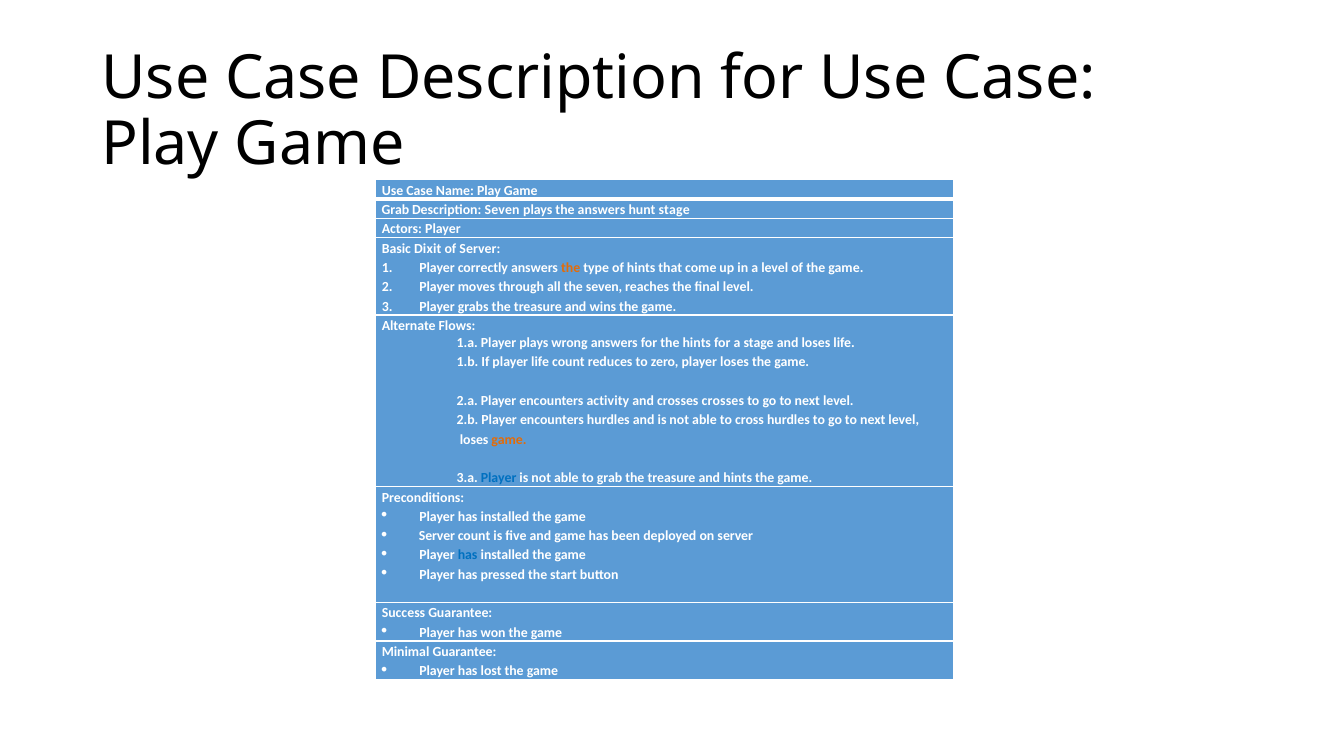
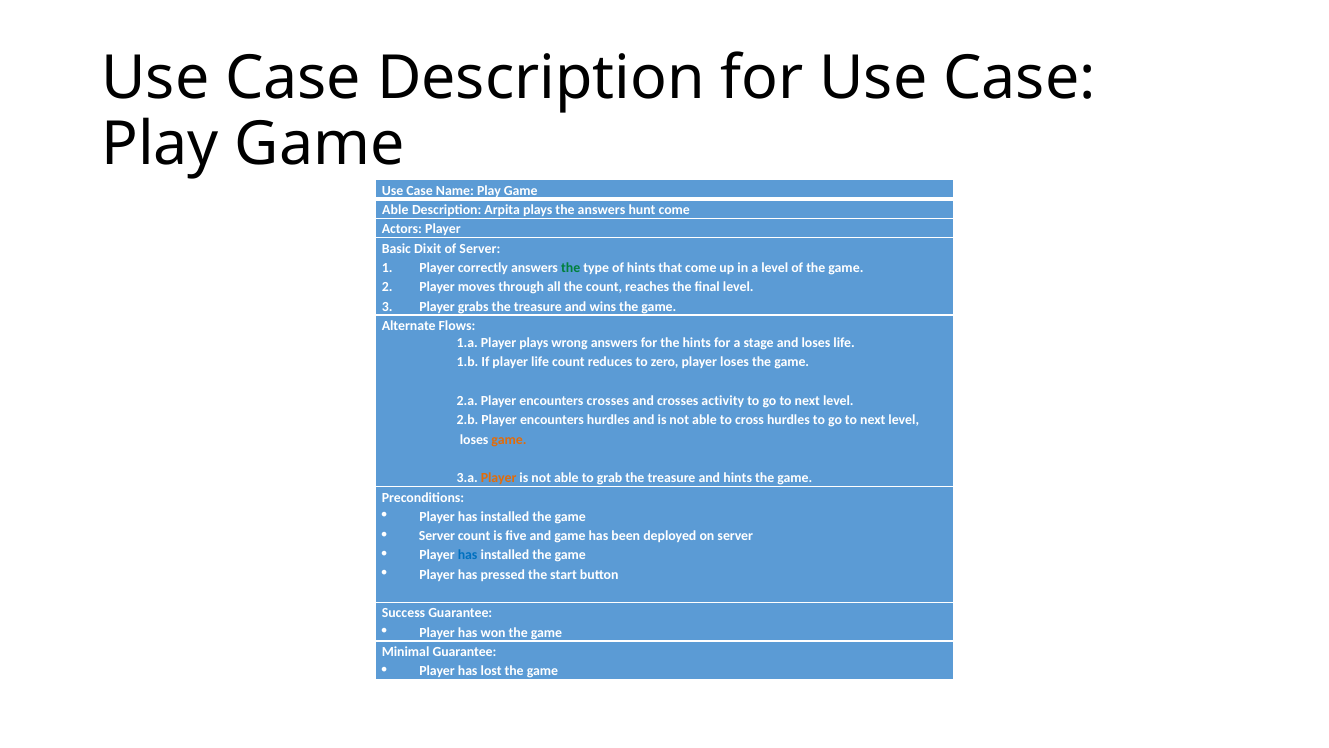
Grab: Grab -> Able (395, 210)
Description Seven: Seven -> Arpita (502, 210)
hunt stage: stage -> come (674, 210)
the colour: orange -> green (571, 268)
the seven: seven -> count (604, 287)
encounters activity: activity -> crosses (608, 401)
crosses crosses: crosses -> activity (723, 401)
Player colour: blue -> orange (499, 478)
